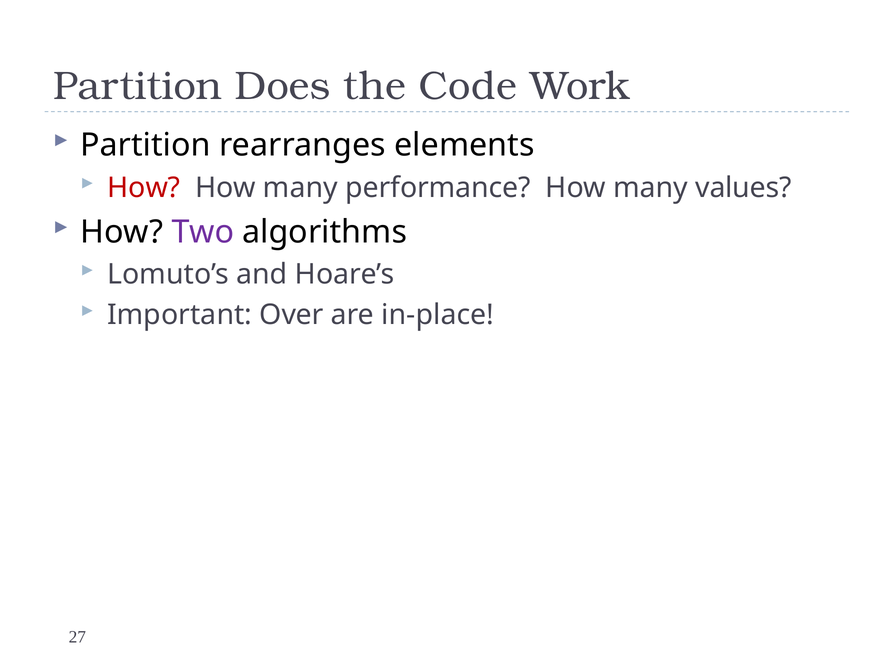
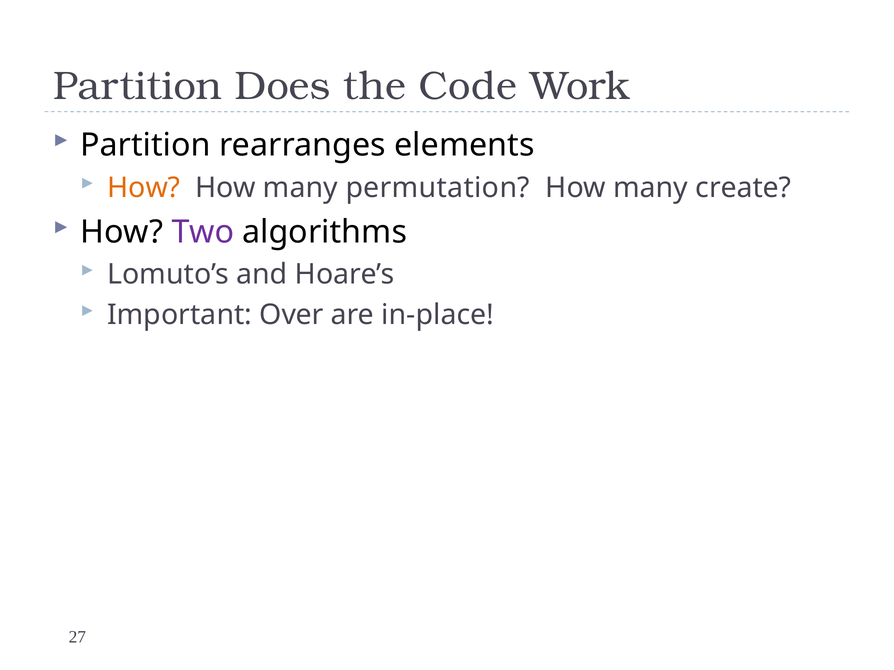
How colour: red -> orange (144, 188)
performance: performance -> permutation (438, 188)
values: values -> create (743, 188)
